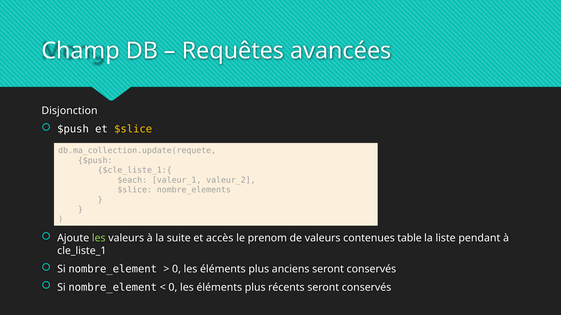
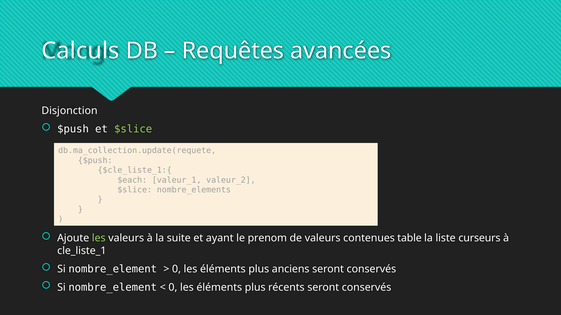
Champ: Champ -> Calculs (80, 51)
$slice colour: yellow -> light green (133, 129)
accès: accès -> ayant (220, 239)
pendant: pendant -> curseurs (479, 239)
